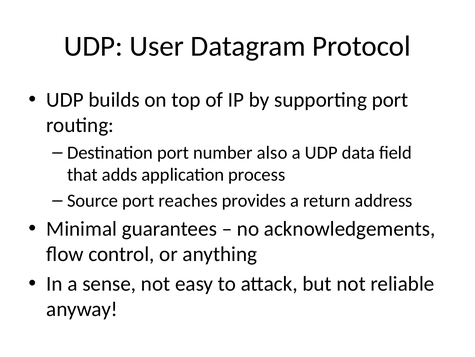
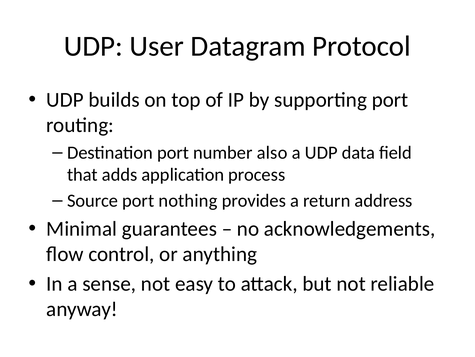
reaches: reaches -> nothing (188, 200)
